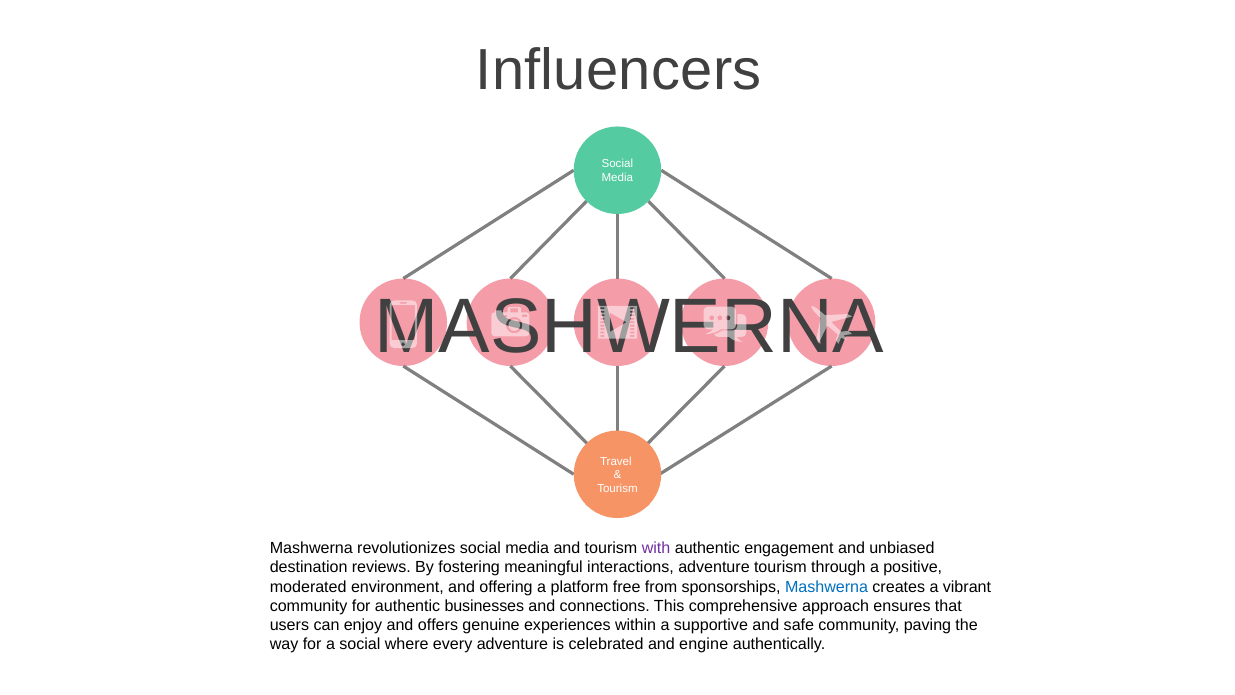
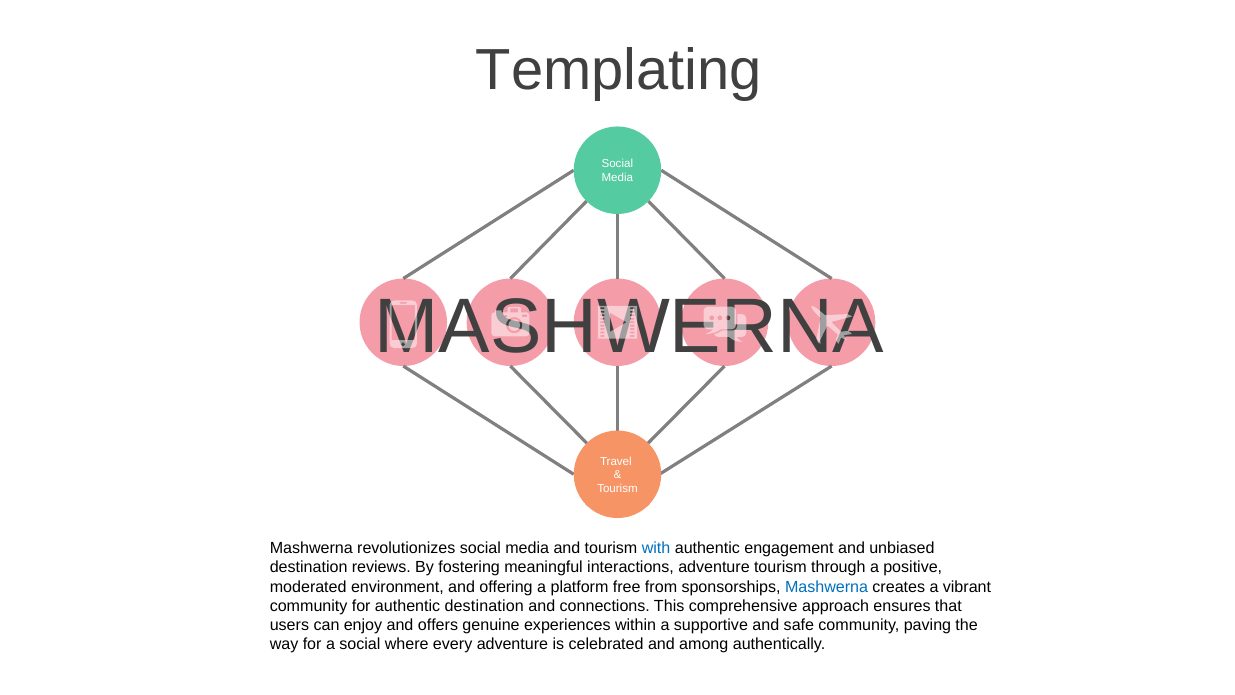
Influencers: Influencers -> Templating (619, 71)
with colour: purple -> blue (656, 548)
authentic businesses: businesses -> destination (484, 606)
engine: engine -> among (704, 644)
